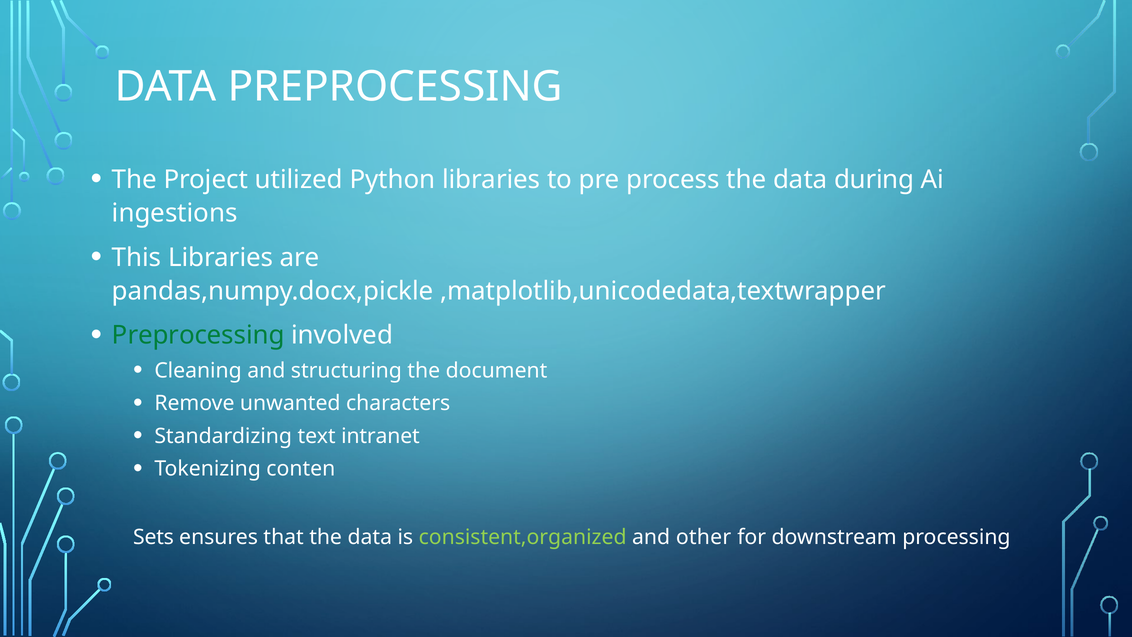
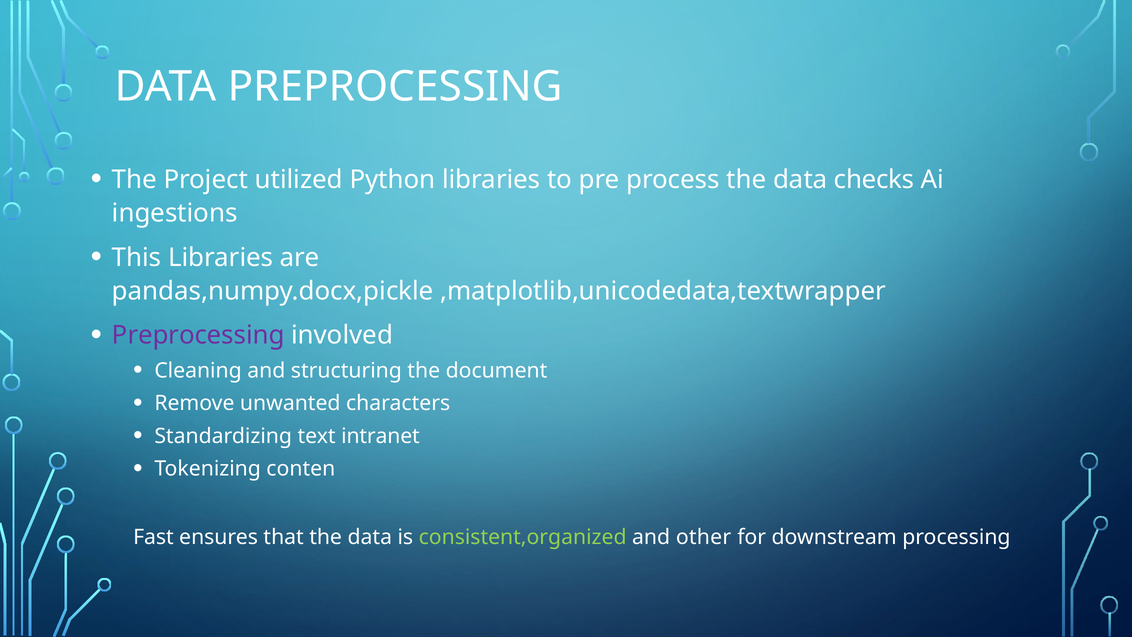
during: during -> checks (874, 180)
Preprocessing colour: green -> purple (198, 335)
Sets: Sets -> Fast (153, 537)
